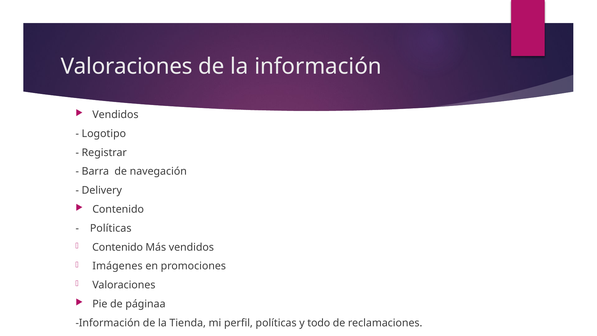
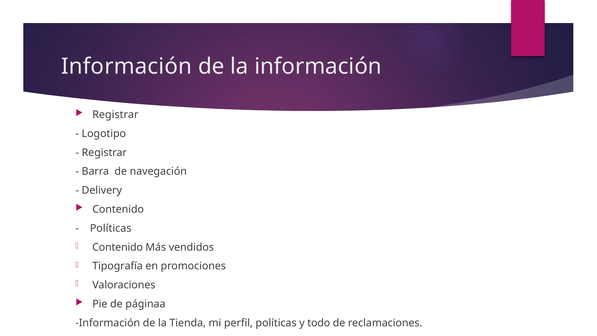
Valoraciones: Valoraciones -> Información (127, 67)
Vendidos: Vendidos -> Registrar (115, 115)
Imágenes: Imágenes -> Tipografía (118, 266)
